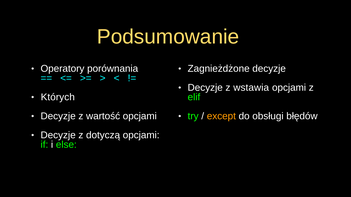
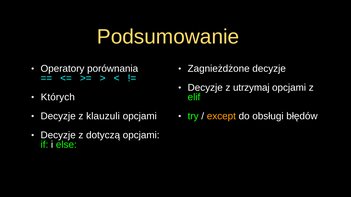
wstawia: wstawia -> utrzymaj (251, 88)
wartość: wartość -> klauzuli (103, 116)
